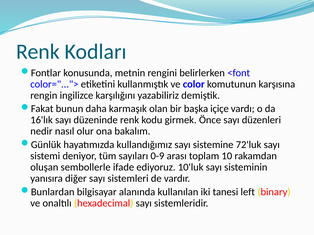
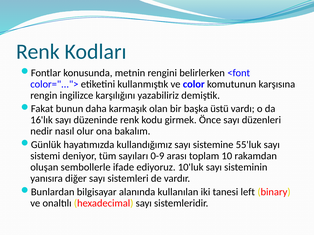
içiçe: içiçe -> üstü (220, 109)
72'luk: 72'luk -> 55'luk (249, 145)
